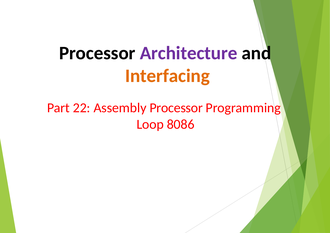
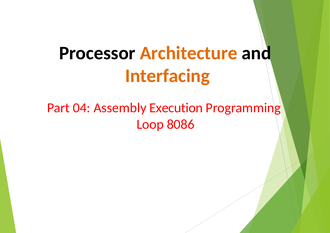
Architecture colour: purple -> orange (189, 53)
22: 22 -> 04 (82, 108)
Assembly Processor: Processor -> Execution (176, 108)
